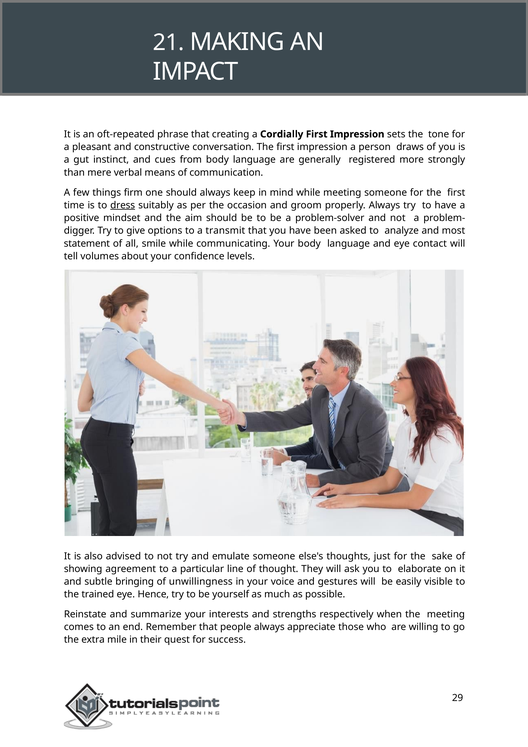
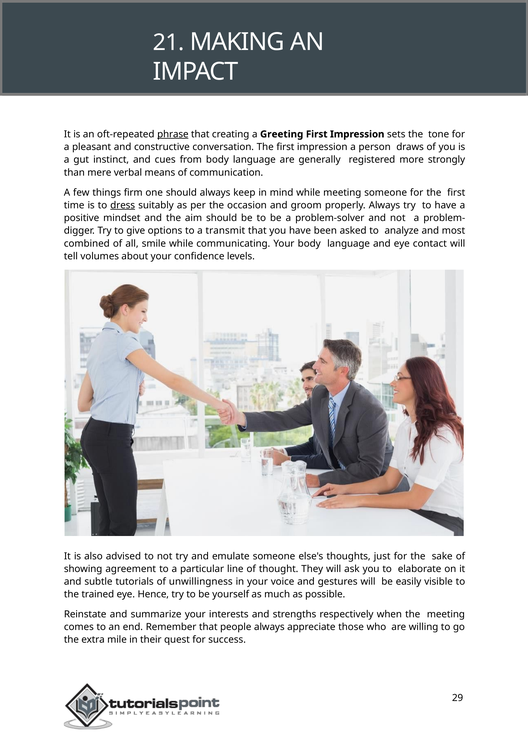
phrase underline: none -> present (173, 134)
Cordially: Cordially -> Greeting (282, 134)
statement: statement -> combined (87, 244)
bringing: bringing -> tutorials (135, 582)
